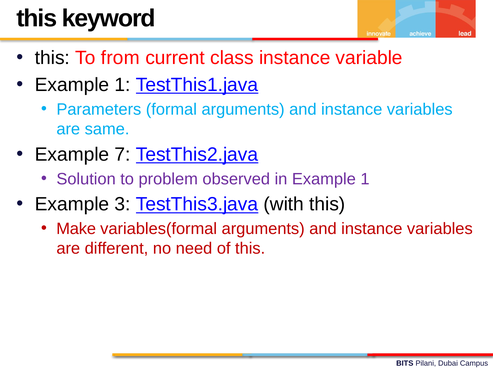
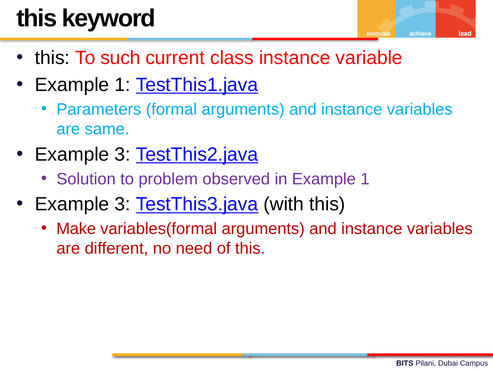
from: from -> such (121, 58)
7: 7 -> 3 (123, 154)
